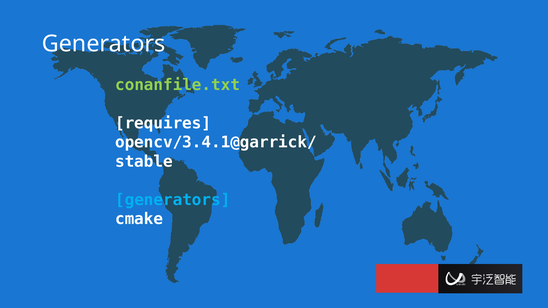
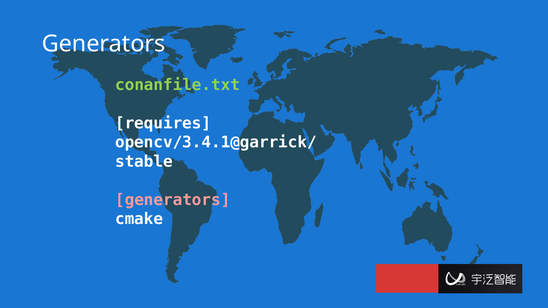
generators colour: light blue -> pink (173, 200)
